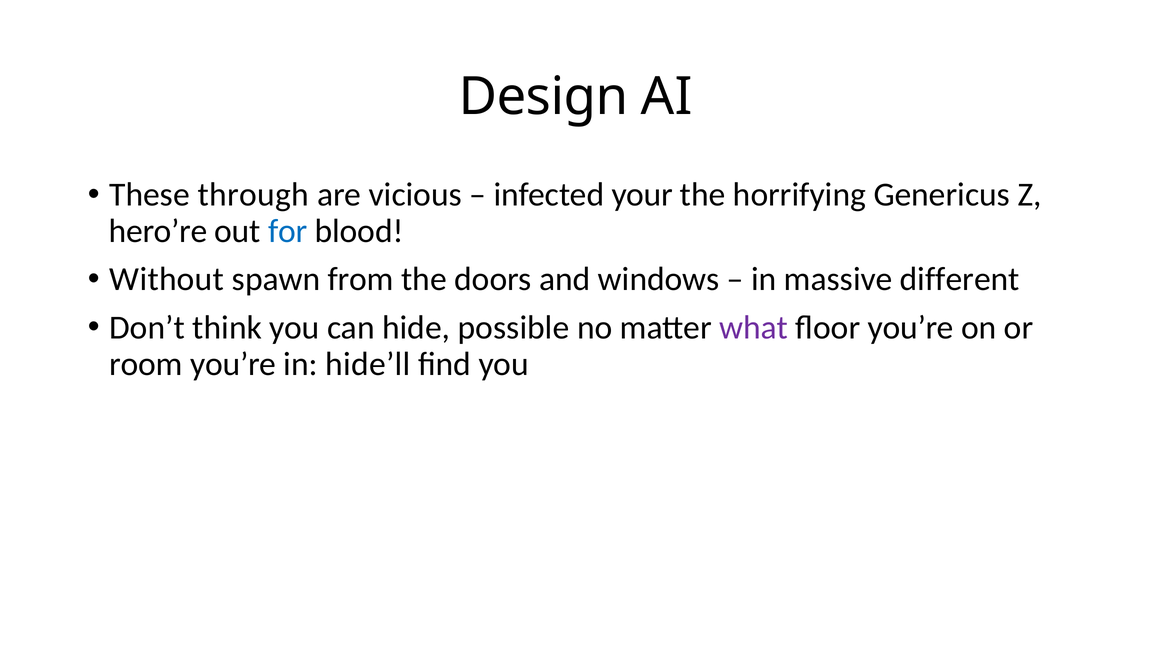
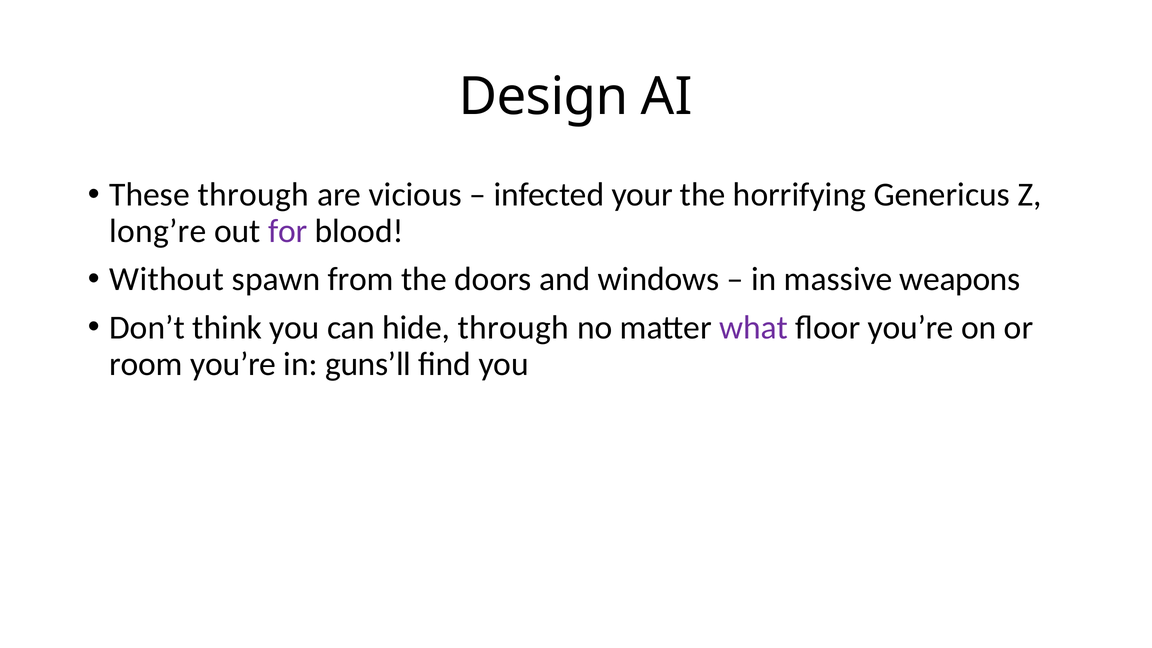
hero’re: hero’re -> long’re (158, 231)
for colour: blue -> purple (288, 231)
different: different -> weapons (960, 279)
hide possible: possible -> through (513, 328)
hide’ll: hide’ll -> guns’ll (368, 364)
